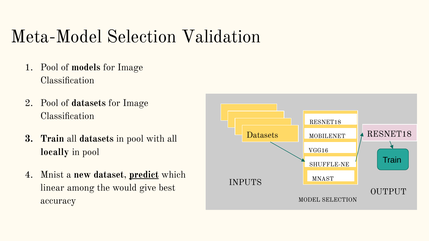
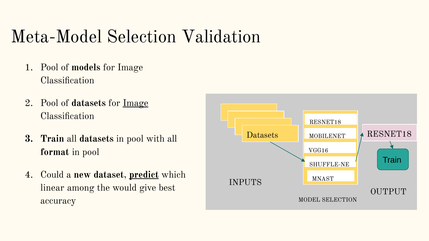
Image underline: none -> present (136, 103)
locally: locally -> format (55, 152)
Mnist: Mnist -> Could (52, 175)
